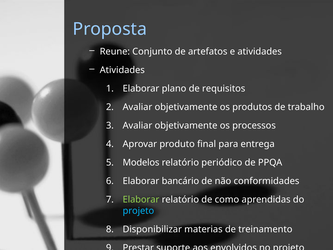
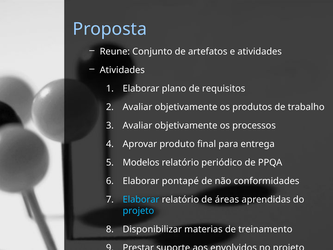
bancário: bancário -> pontapé (180, 181)
Elaborar colour: light green -> light blue (141, 199)
como: como -> áreas (227, 199)
